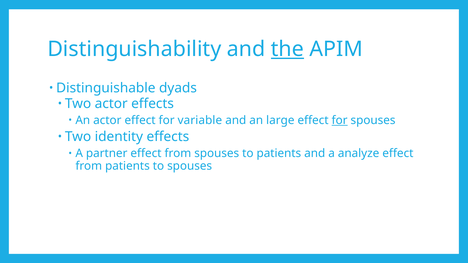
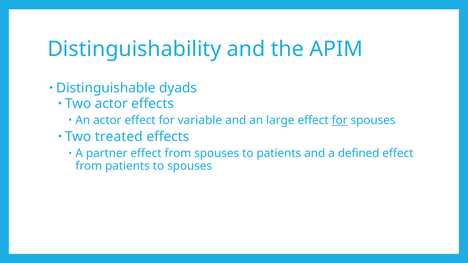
the underline: present -> none (287, 49)
identity: identity -> treated (119, 137)
analyze: analyze -> defined (359, 154)
